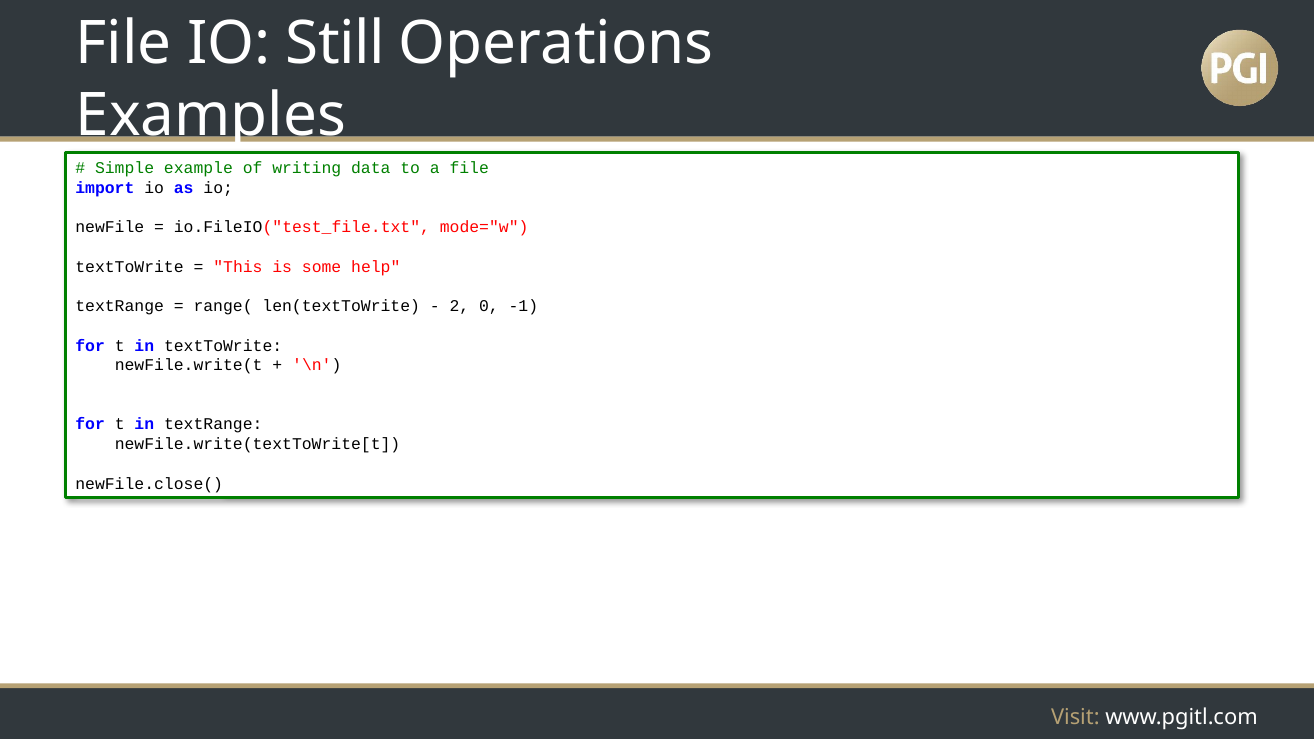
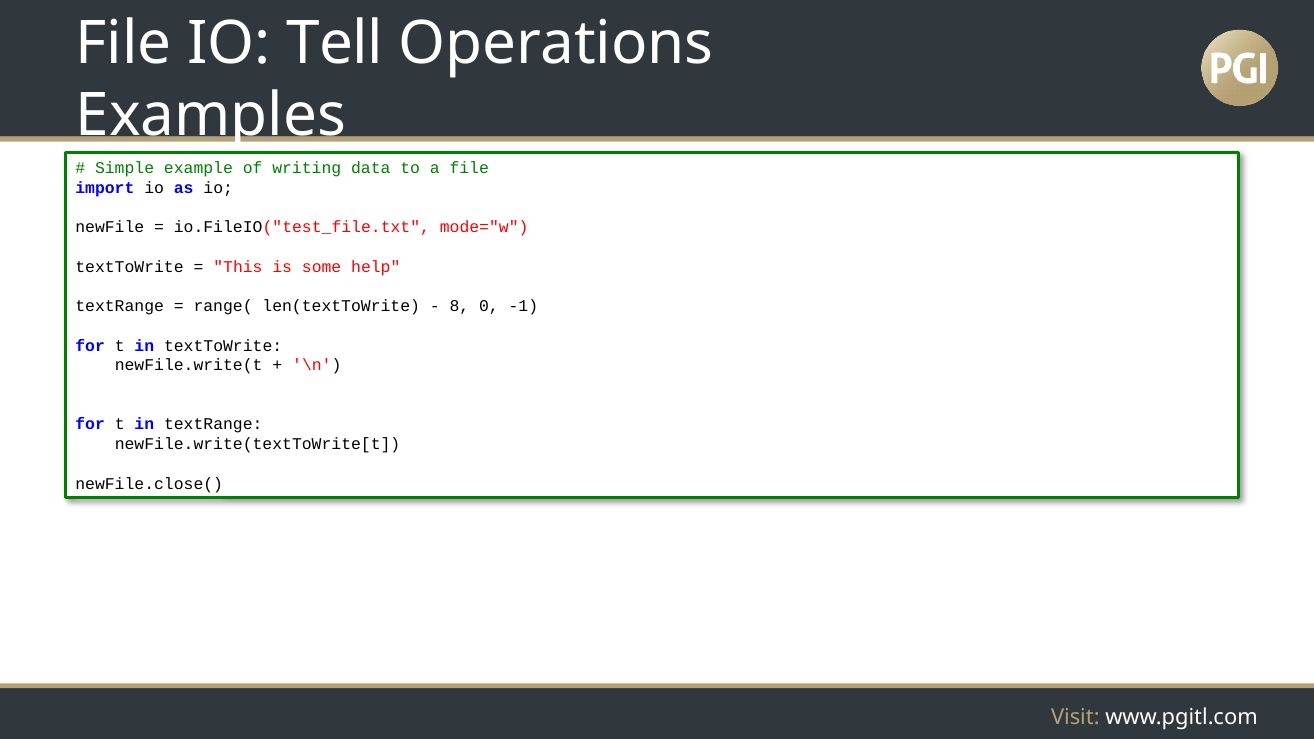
Still: Still -> Tell (335, 43)
2: 2 -> 8 (459, 306)
